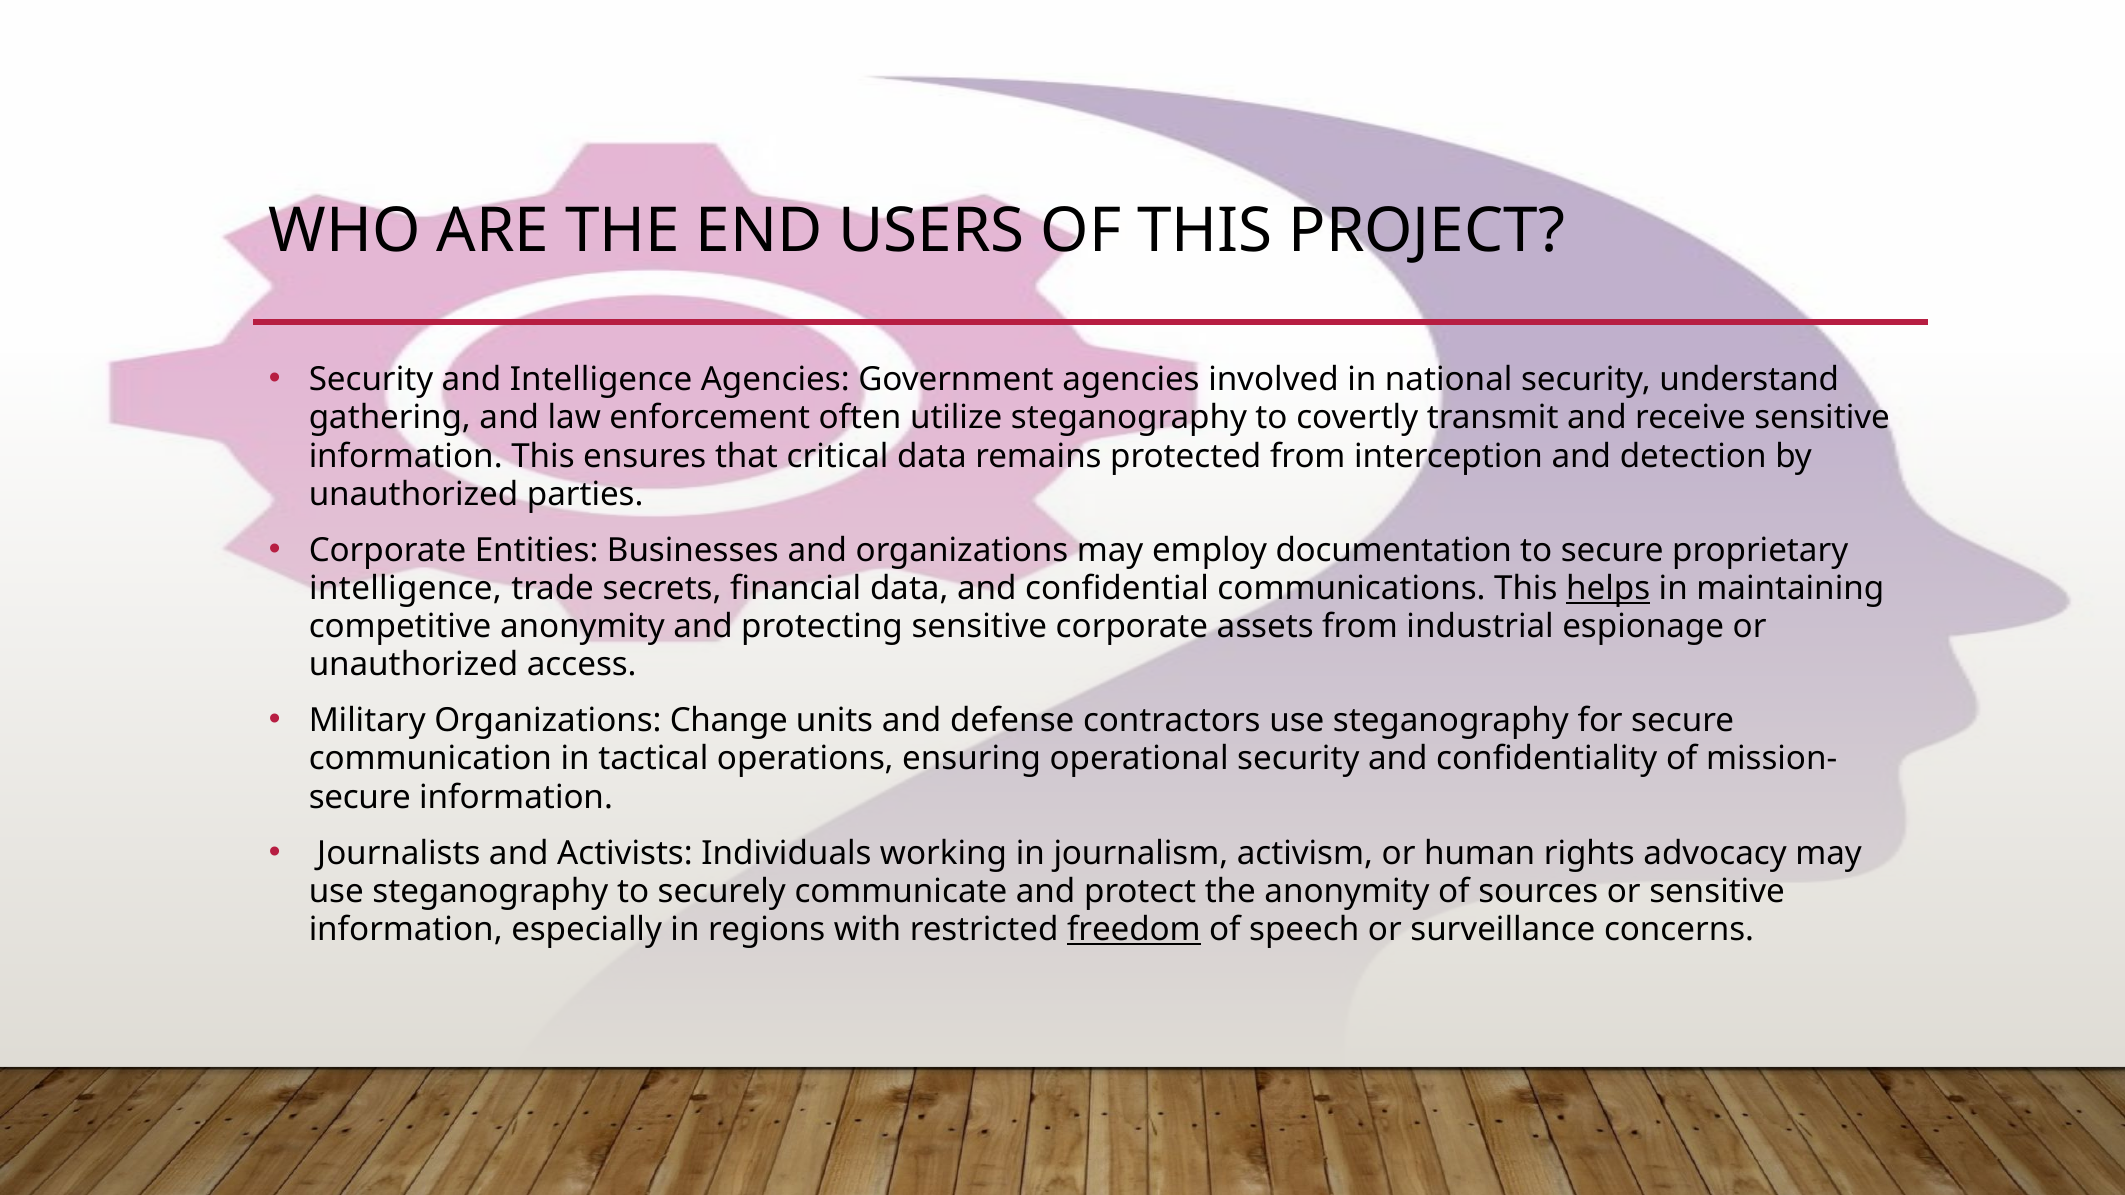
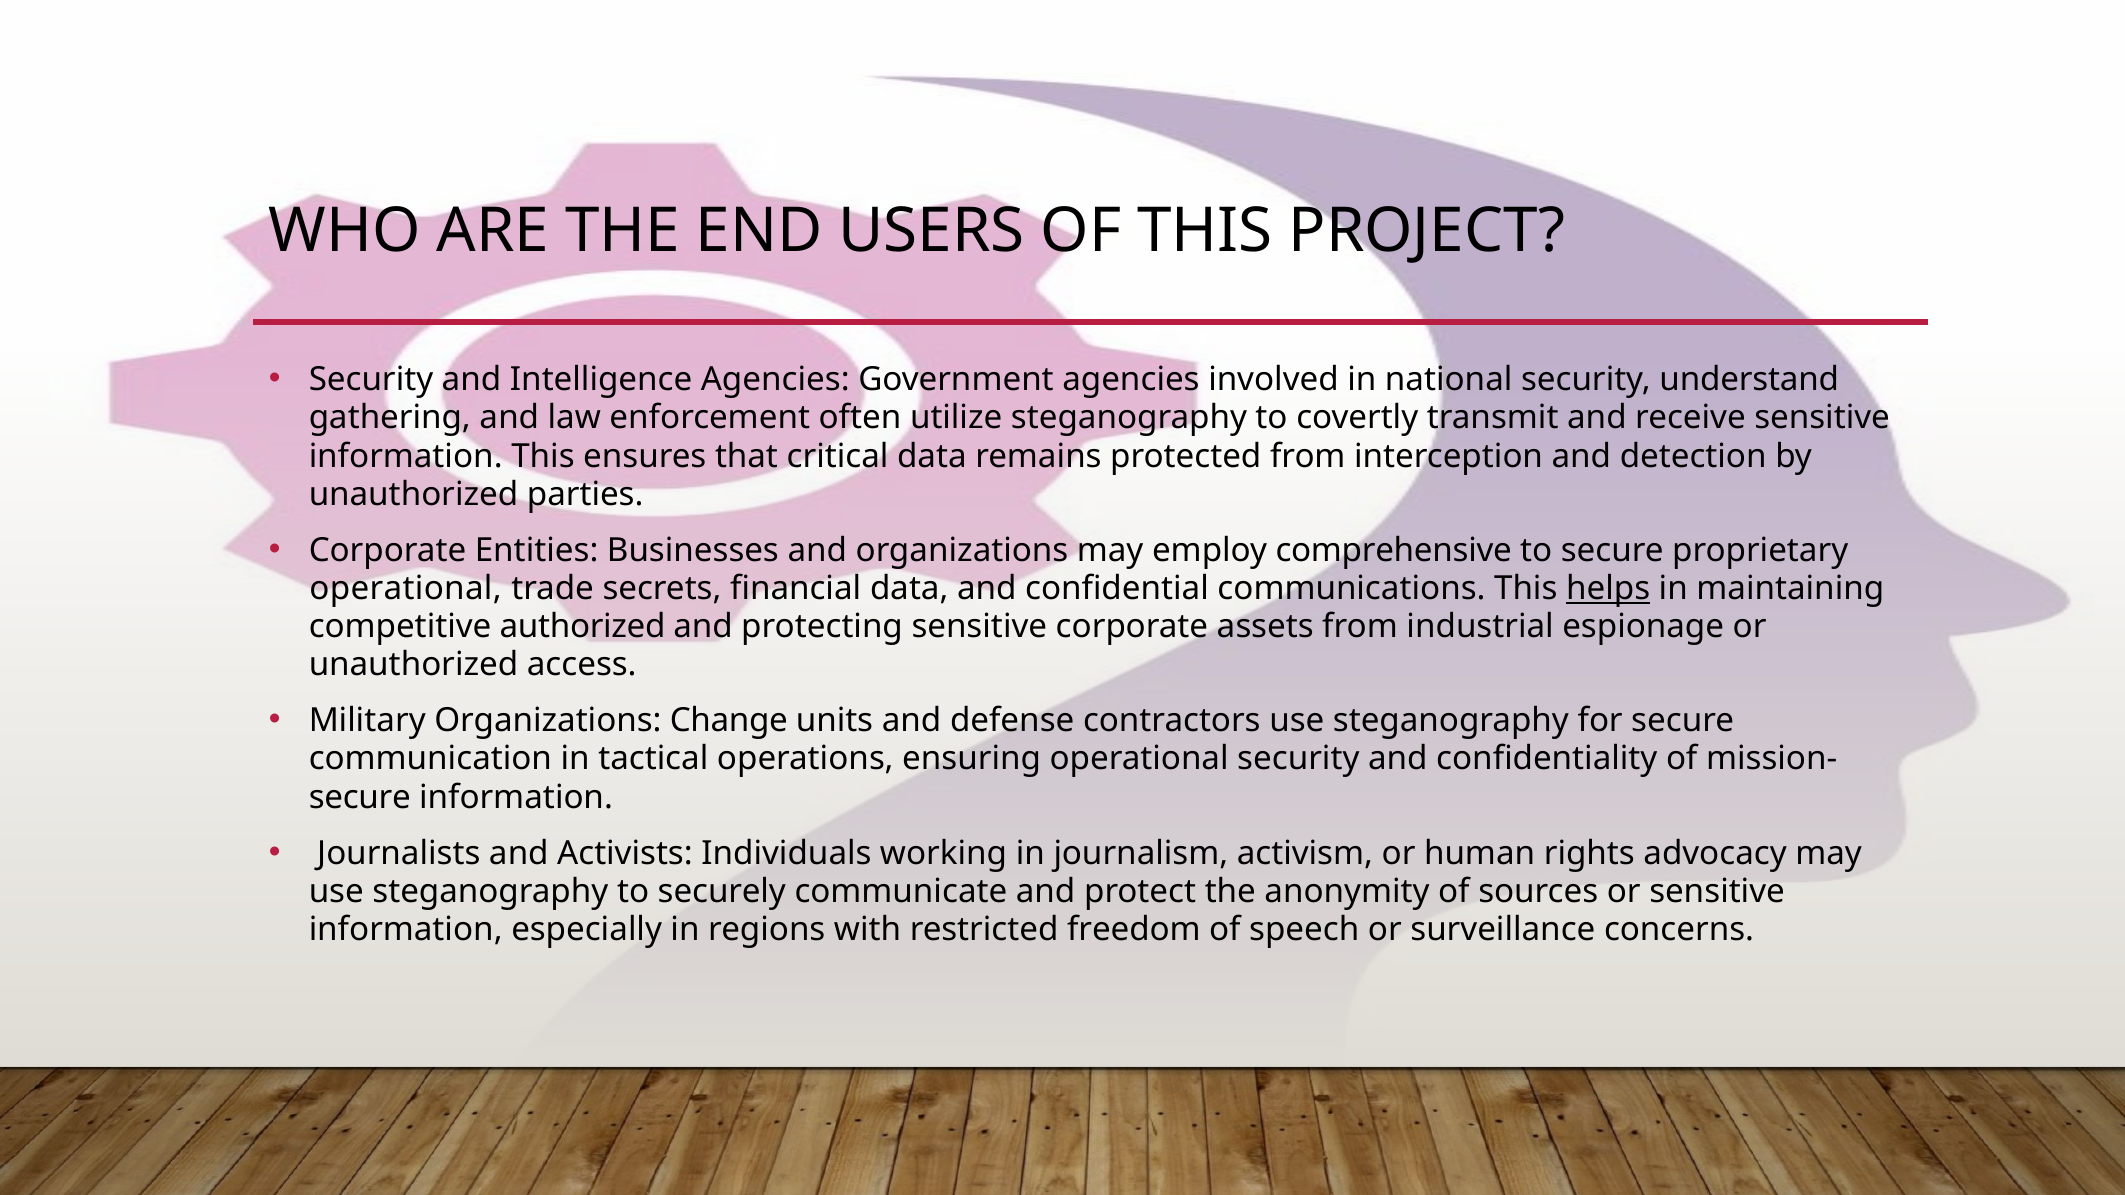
documentation: documentation -> comprehensive (1394, 550)
intelligence: intelligence -> operational (406, 589)
competitive anonymity: anonymity -> authorized (583, 627)
freedom underline: present -> none (1134, 930)
